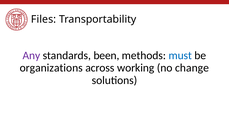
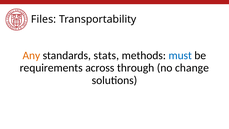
Any colour: purple -> orange (31, 55)
been: been -> stats (106, 55)
organizations: organizations -> requirements (51, 68)
working: working -> through (136, 68)
